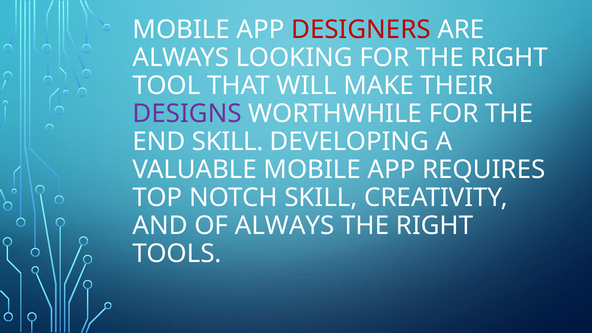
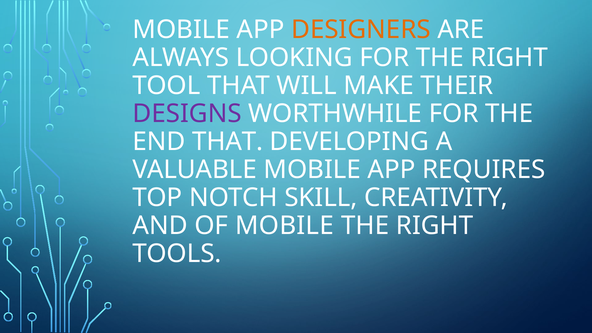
DESIGNERS colour: red -> orange (361, 30)
END SKILL: SKILL -> THAT (228, 142)
OF ALWAYS: ALWAYS -> MOBILE (285, 226)
